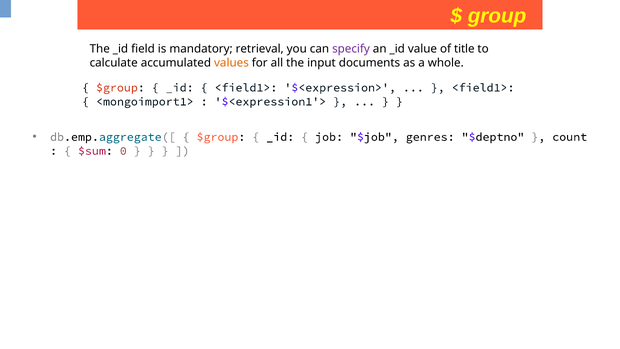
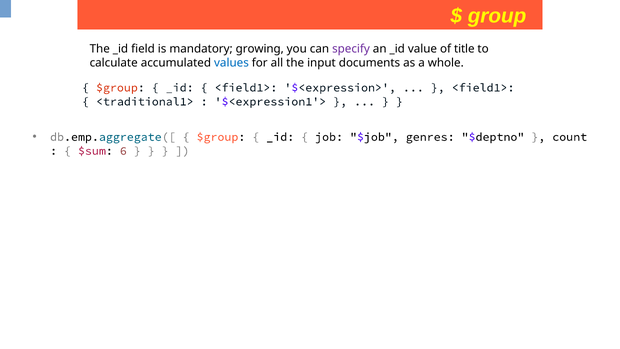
retrieval: retrieval -> growing (260, 49)
values colour: orange -> blue (231, 63)
<mongoimport1>: <mongoimport1> -> <traditional1> (145, 102)
0: 0 -> 6 (123, 151)
